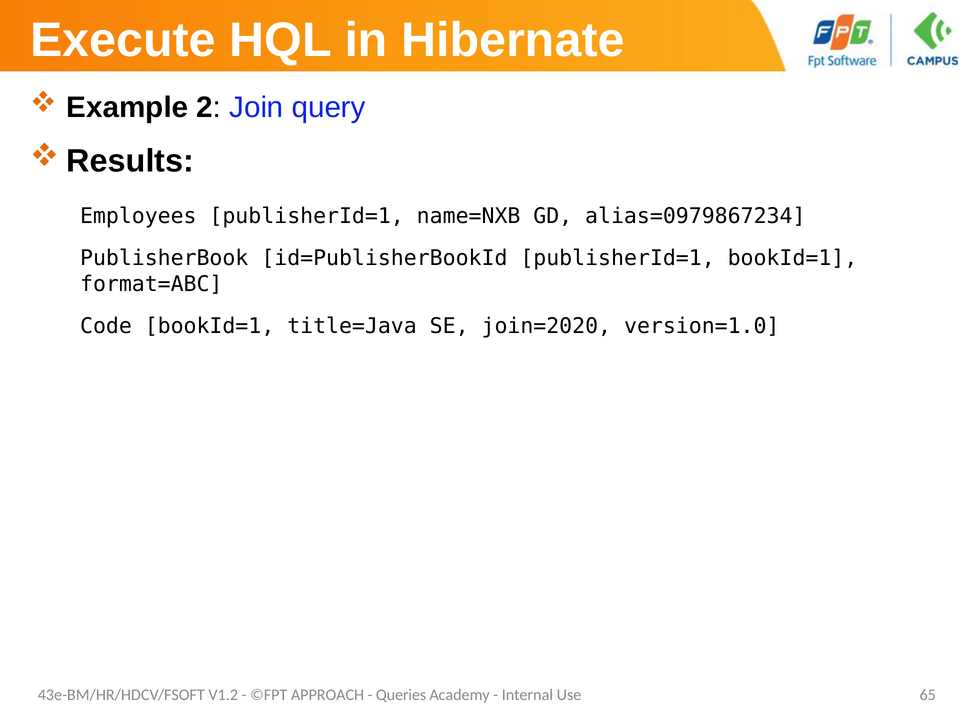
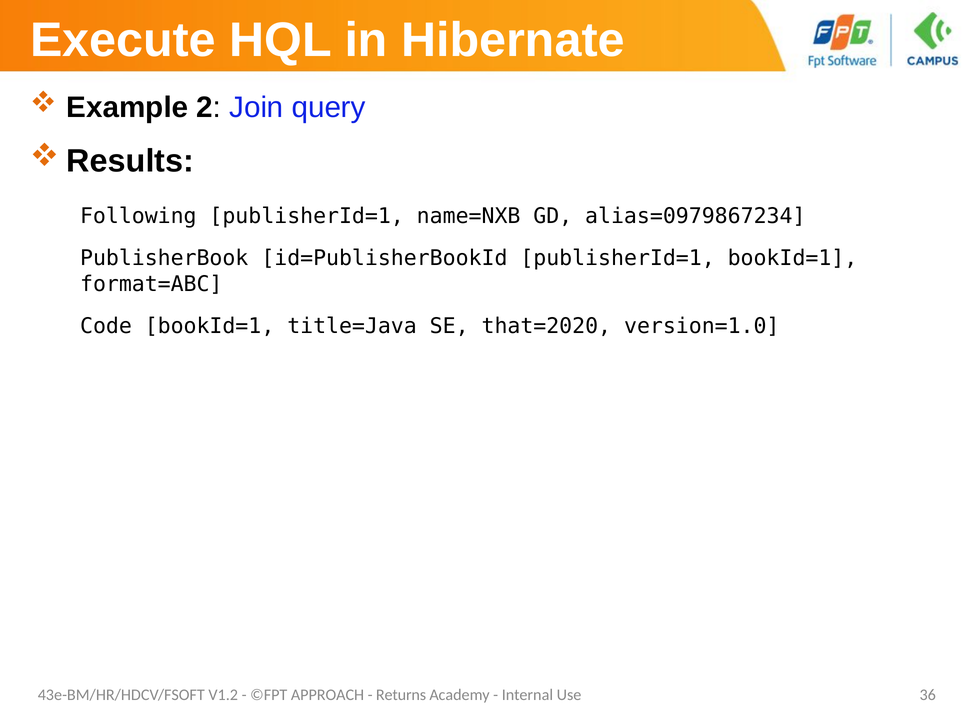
Employees: Employees -> Following (138, 216)
join=2020: join=2020 -> that=2020 (546, 326)
Queries: Queries -> Returns (401, 695)
65: 65 -> 36 (928, 695)
